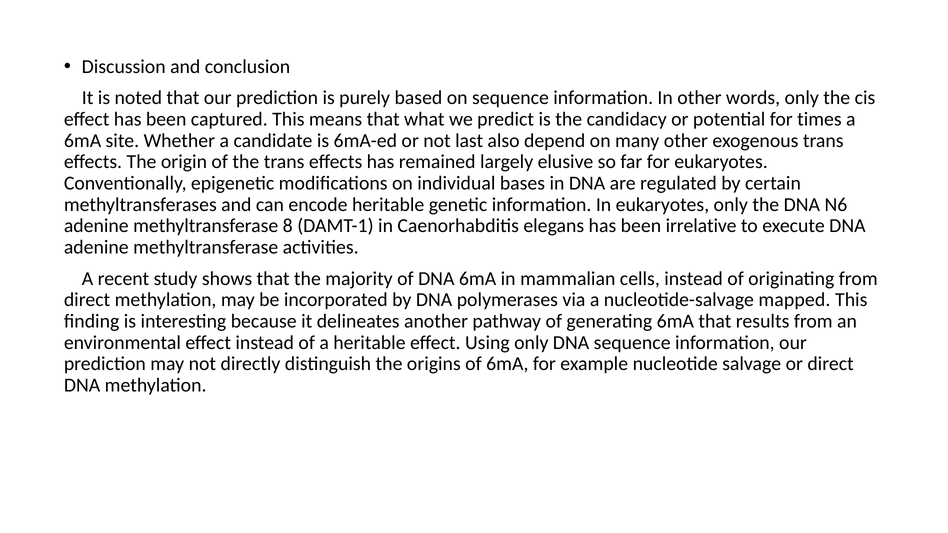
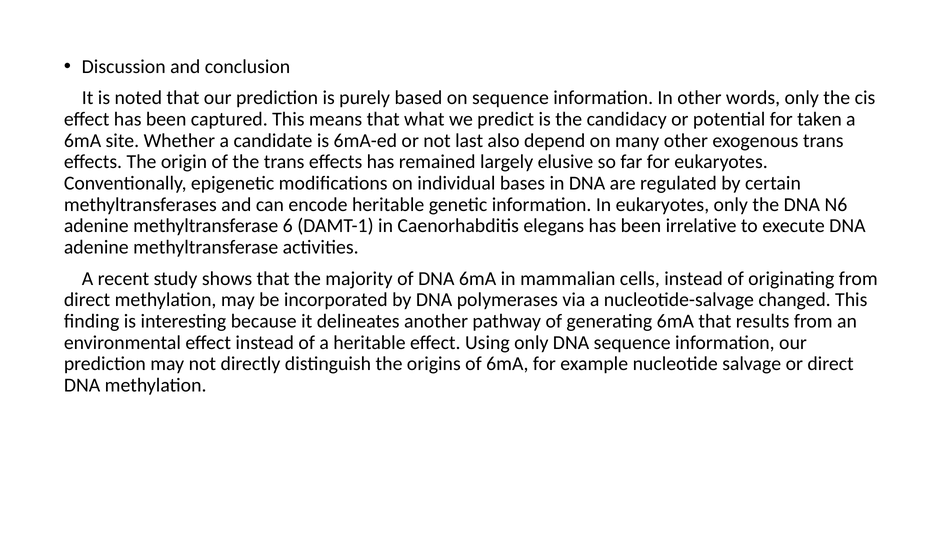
times: times -> taken (819, 119)
8: 8 -> 6 (288, 226)
mapped: mapped -> changed (795, 300)
